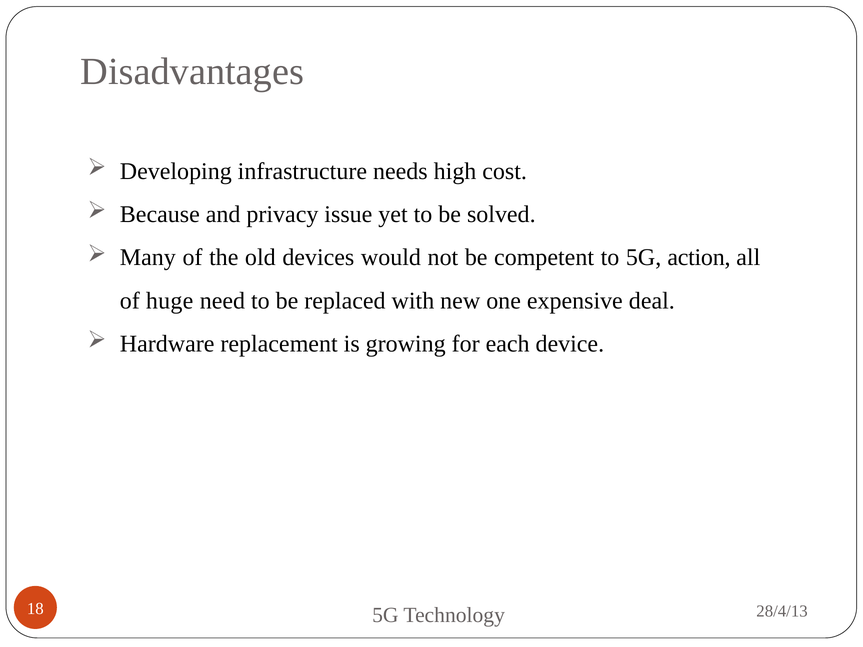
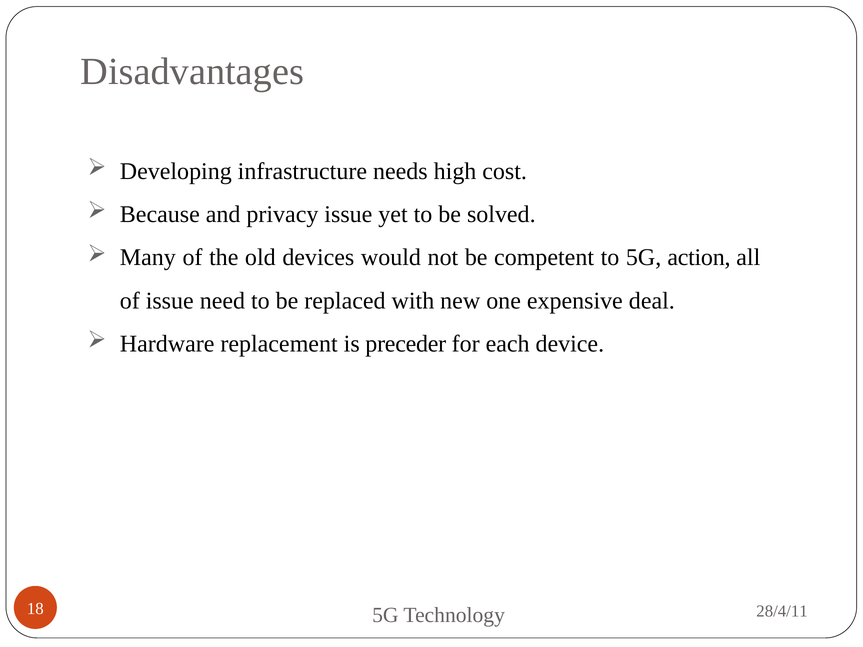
of huge: huge -> issue (170, 301)
growing: growing -> preceder (406, 344)
28/4/13: 28/4/13 -> 28/4/11 (782, 612)
